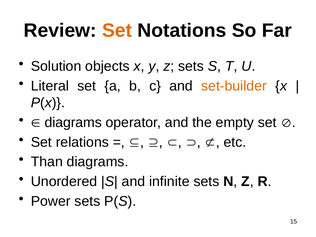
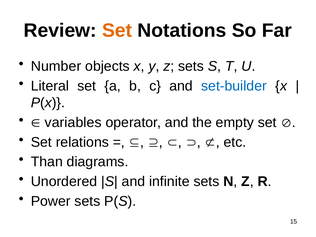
Solution: Solution -> Number (56, 66)
set-builder colour: orange -> blue (234, 86)
diagrams: diagrams -> variables (73, 122)
